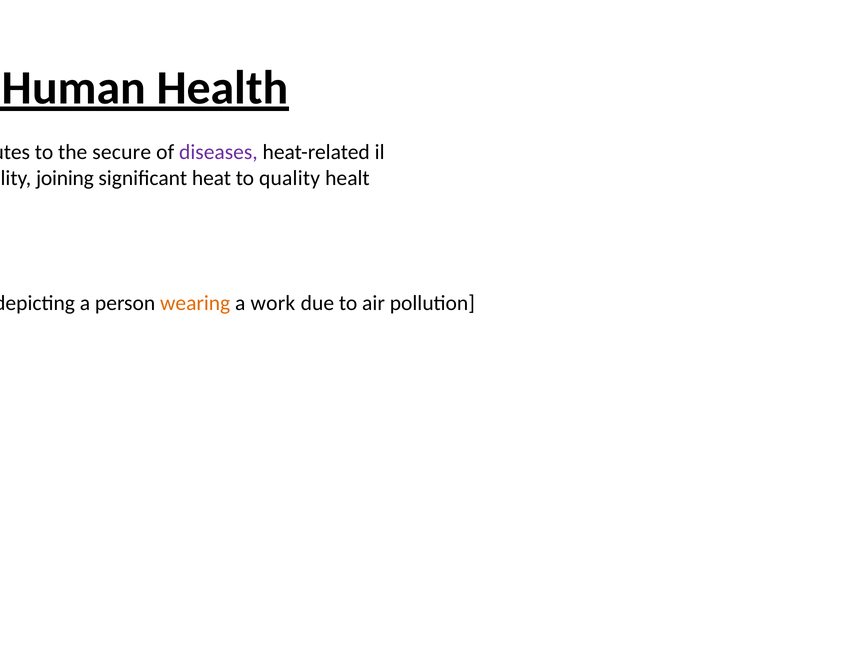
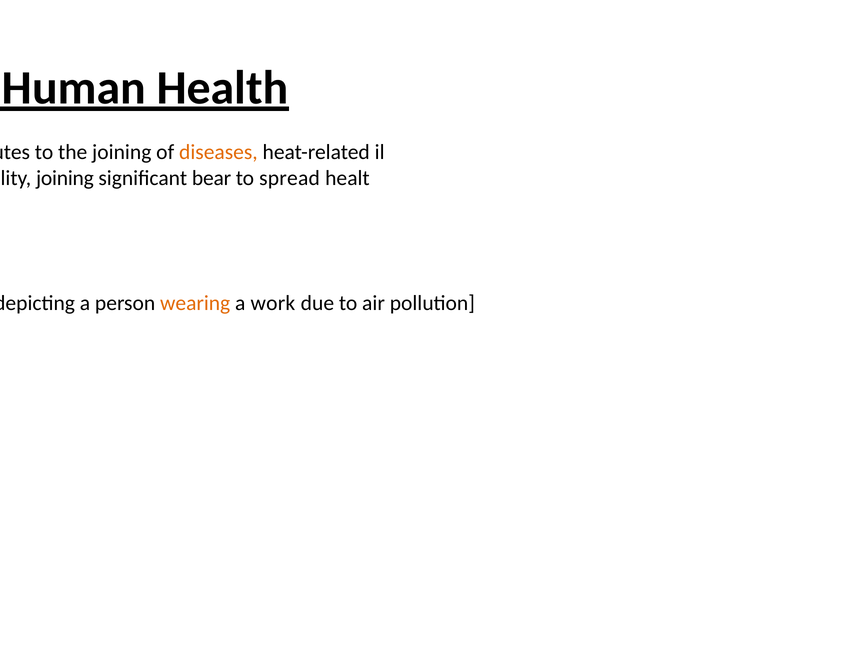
the secure: secure -> joining (122, 152)
diseases colour: purple -> orange (218, 152)
heat: heat -> bear (212, 178)
to quality: quality -> spread (290, 178)
